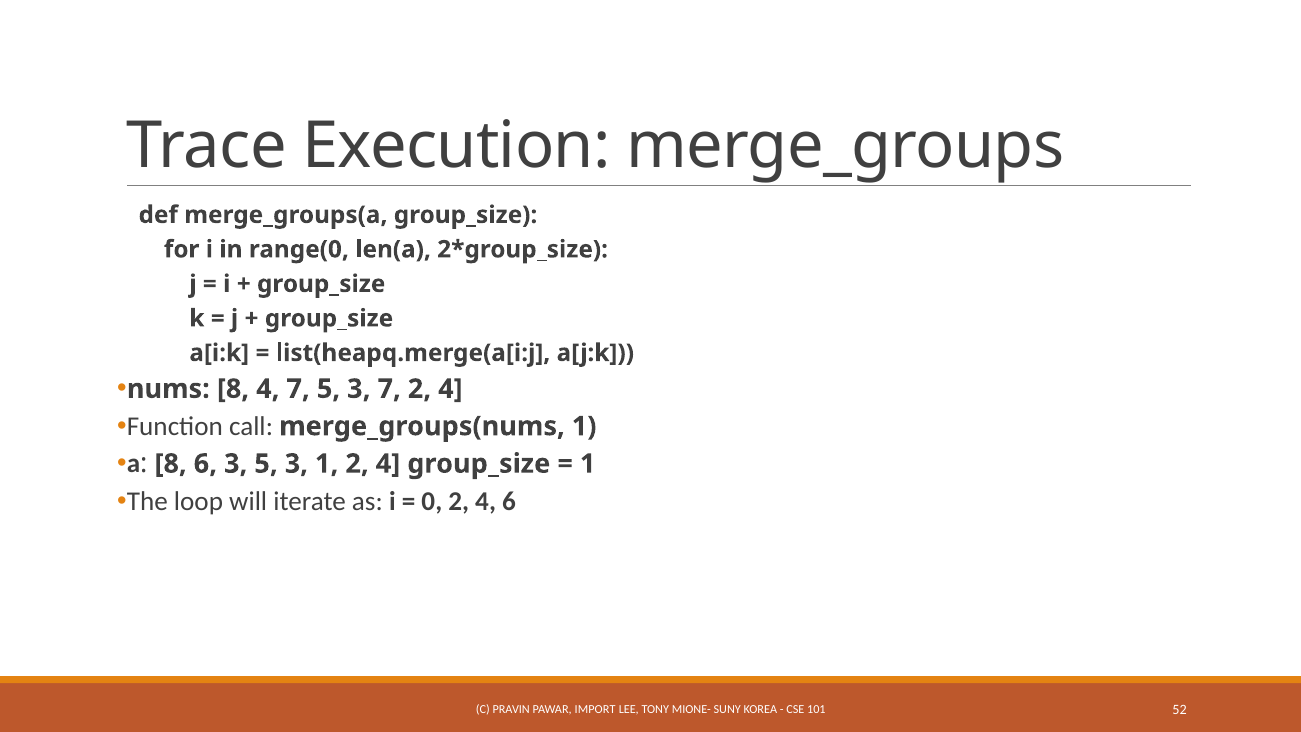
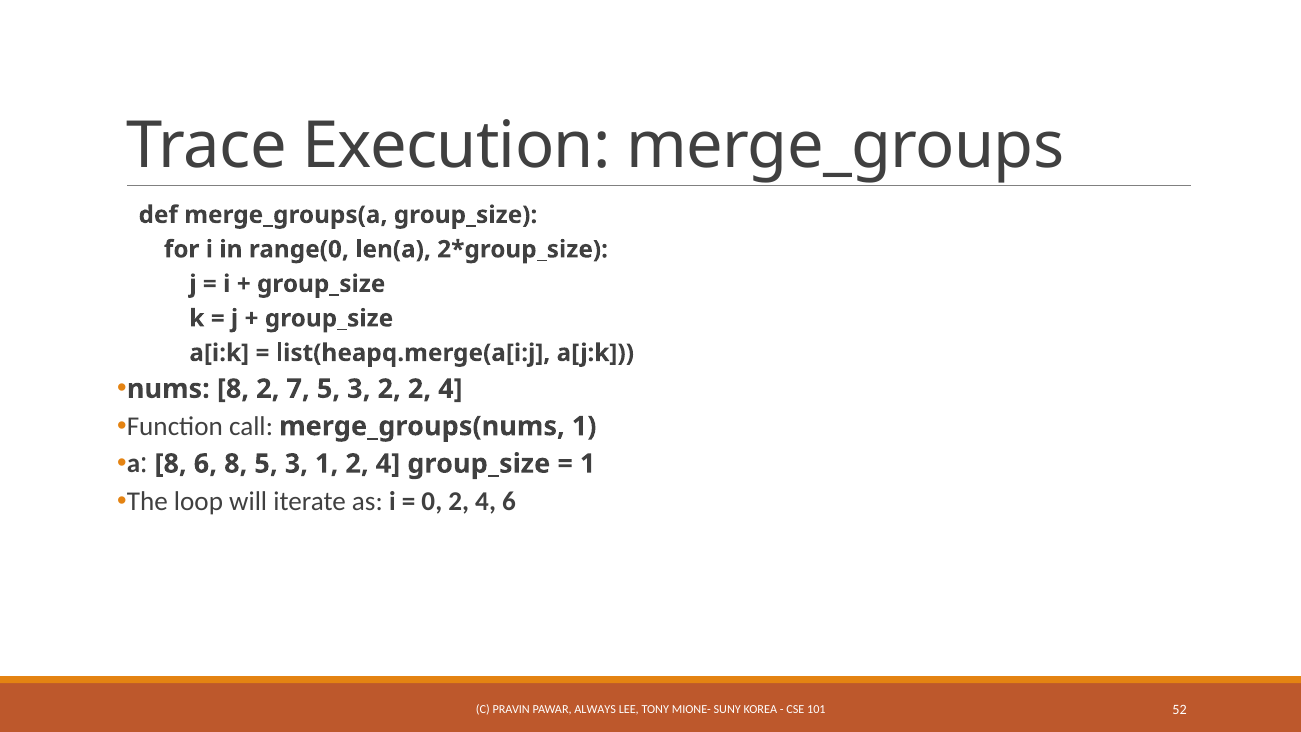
8 4: 4 -> 2 (268, 389)
3 7: 7 -> 2 (389, 389)
6 3: 3 -> 8 (236, 464)
IMPORT: IMPORT -> ALWAYS (595, 710)
